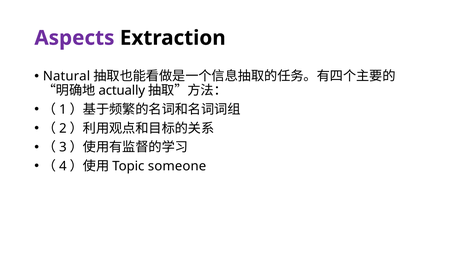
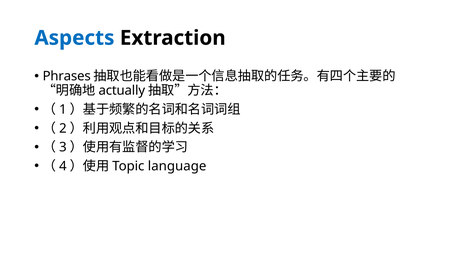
Aspects colour: purple -> blue (74, 38)
Natural: Natural -> Phrases (67, 76)
someone: someone -> language (177, 166)
